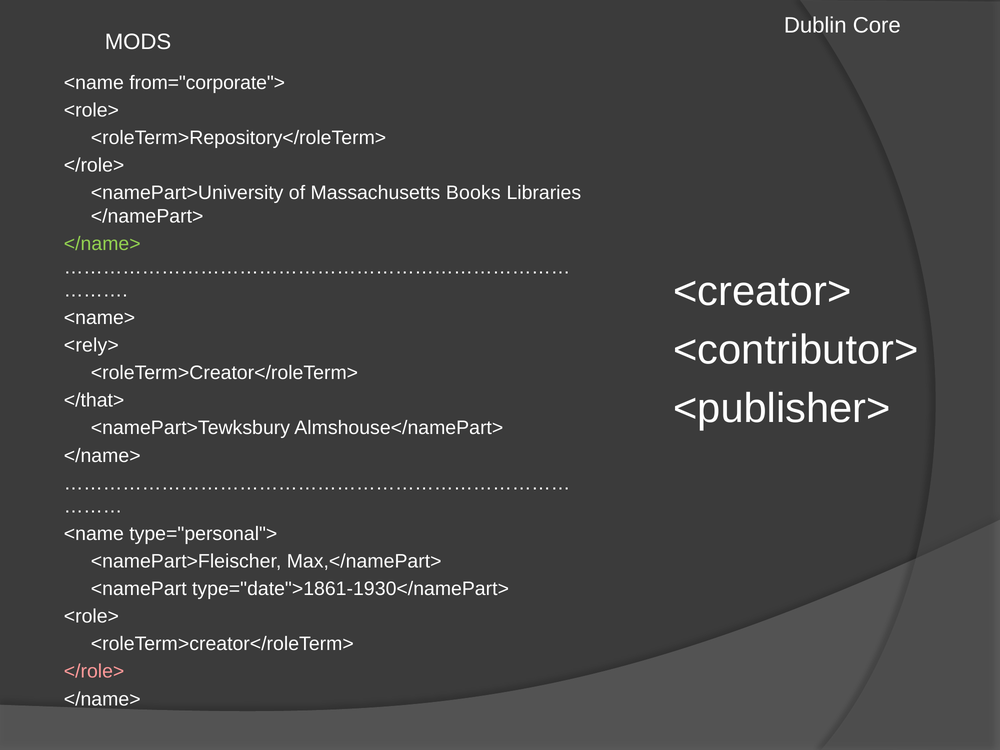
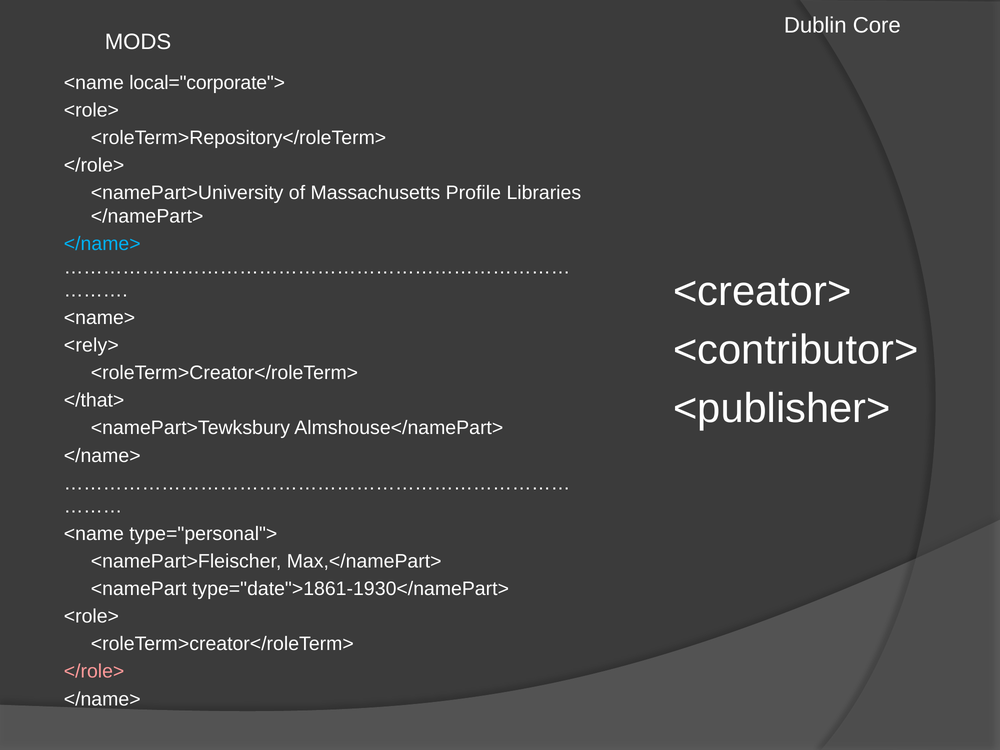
from="corporate">: from="corporate"> -> local="corporate"> (207, 83)
Books: Books -> Profile (473, 193)
</name> colour: light green -> light blue (102, 244)
